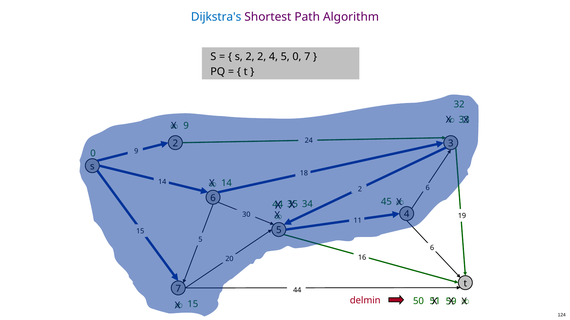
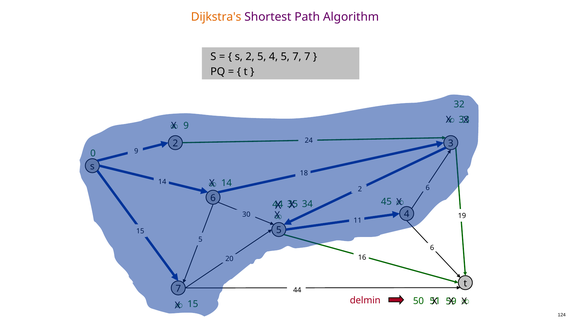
Dijkstra's colour: blue -> orange (216, 17)
2 2: 2 -> 5 (262, 57)
5 0: 0 -> 7 (297, 57)
